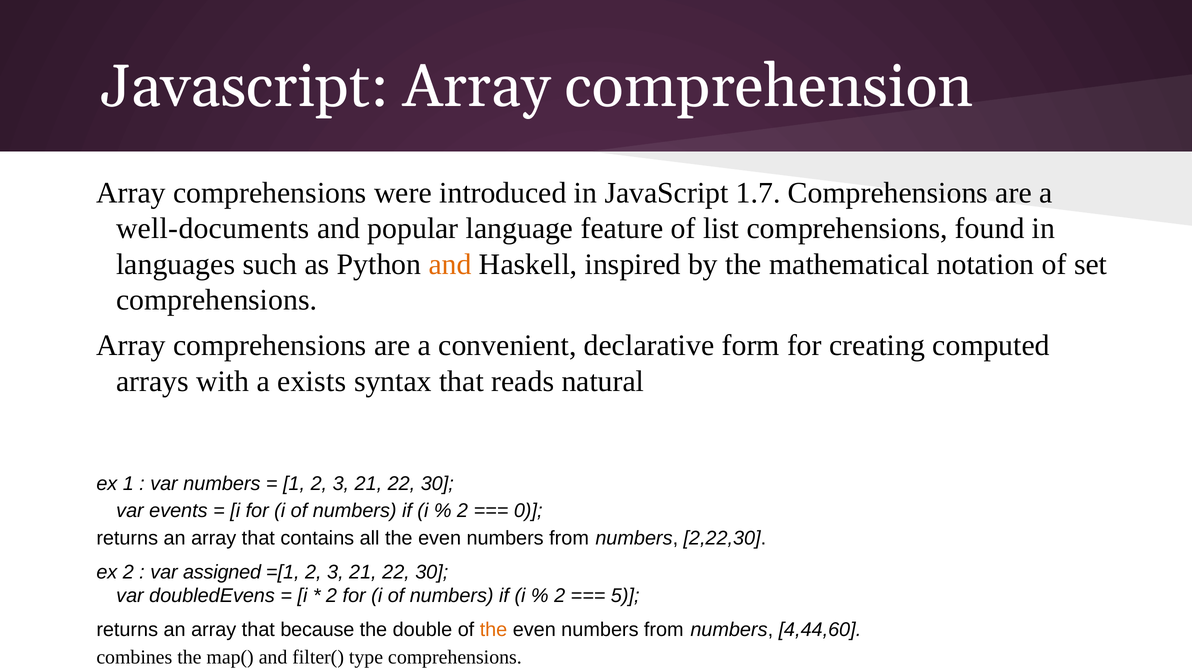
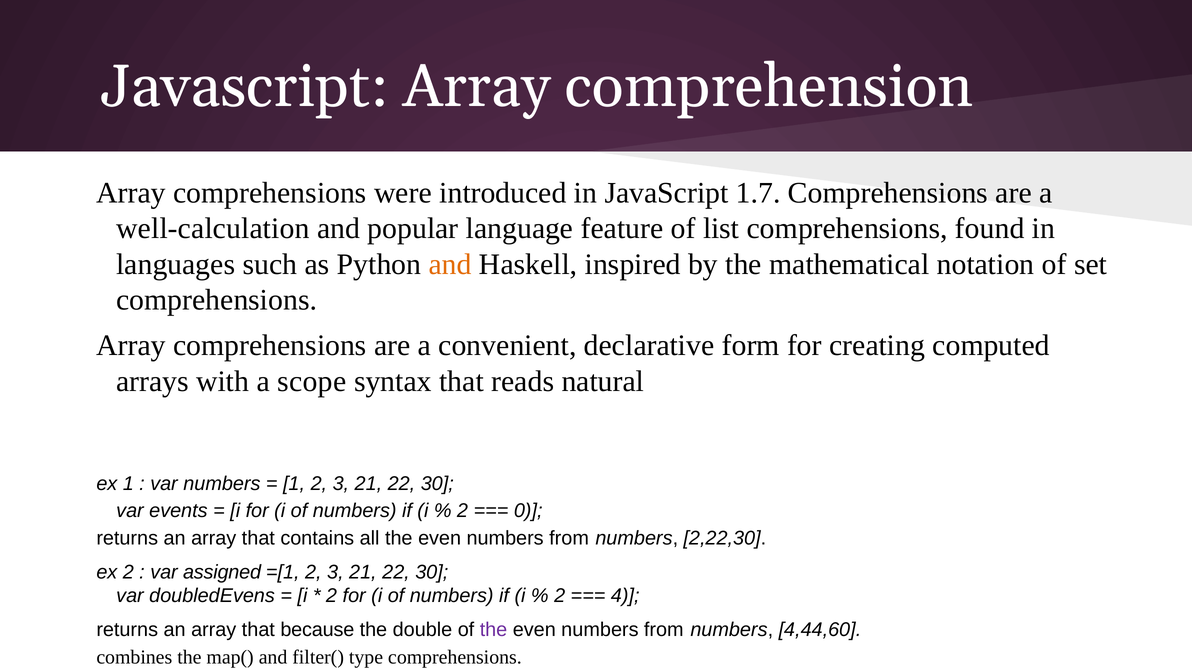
well-documents: well-documents -> well-calculation (213, 229)
exists: exists -> scope (312, 382)
5: 5 -> 4 (625, 596)
the colour: orange -> purple (494, 630)
